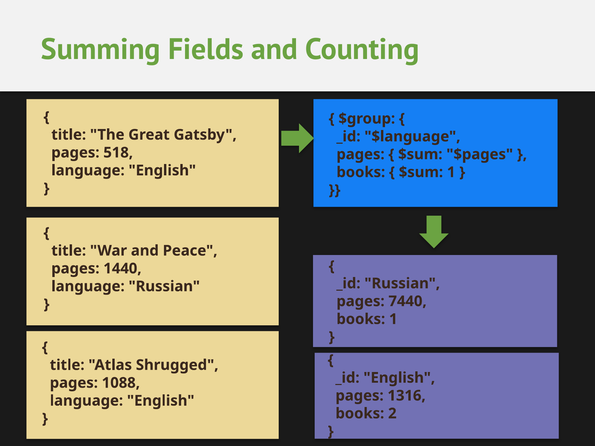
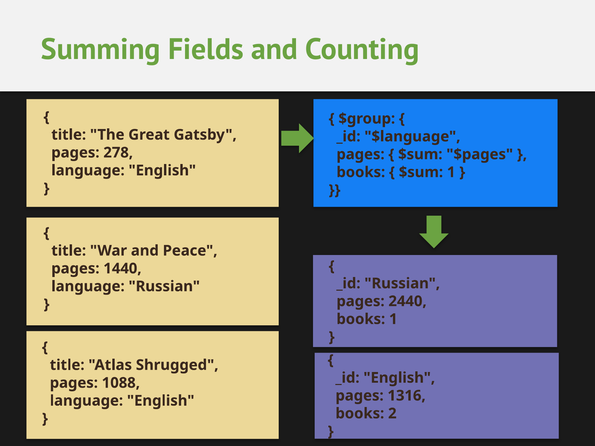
518: 518 -> 278 (118, 153)
7440: 7440 -> 2440 (408, 301)
